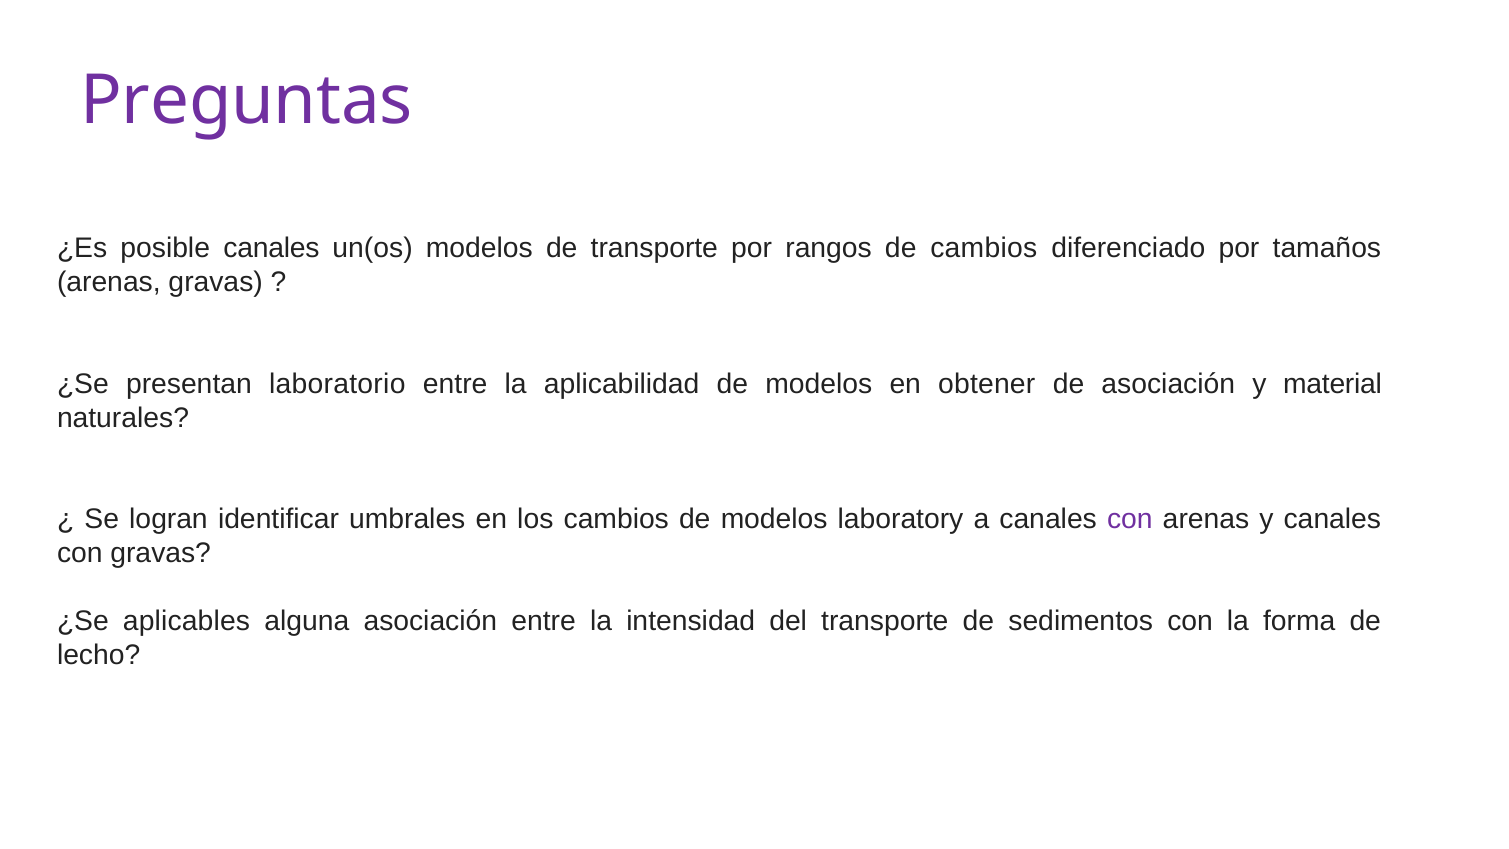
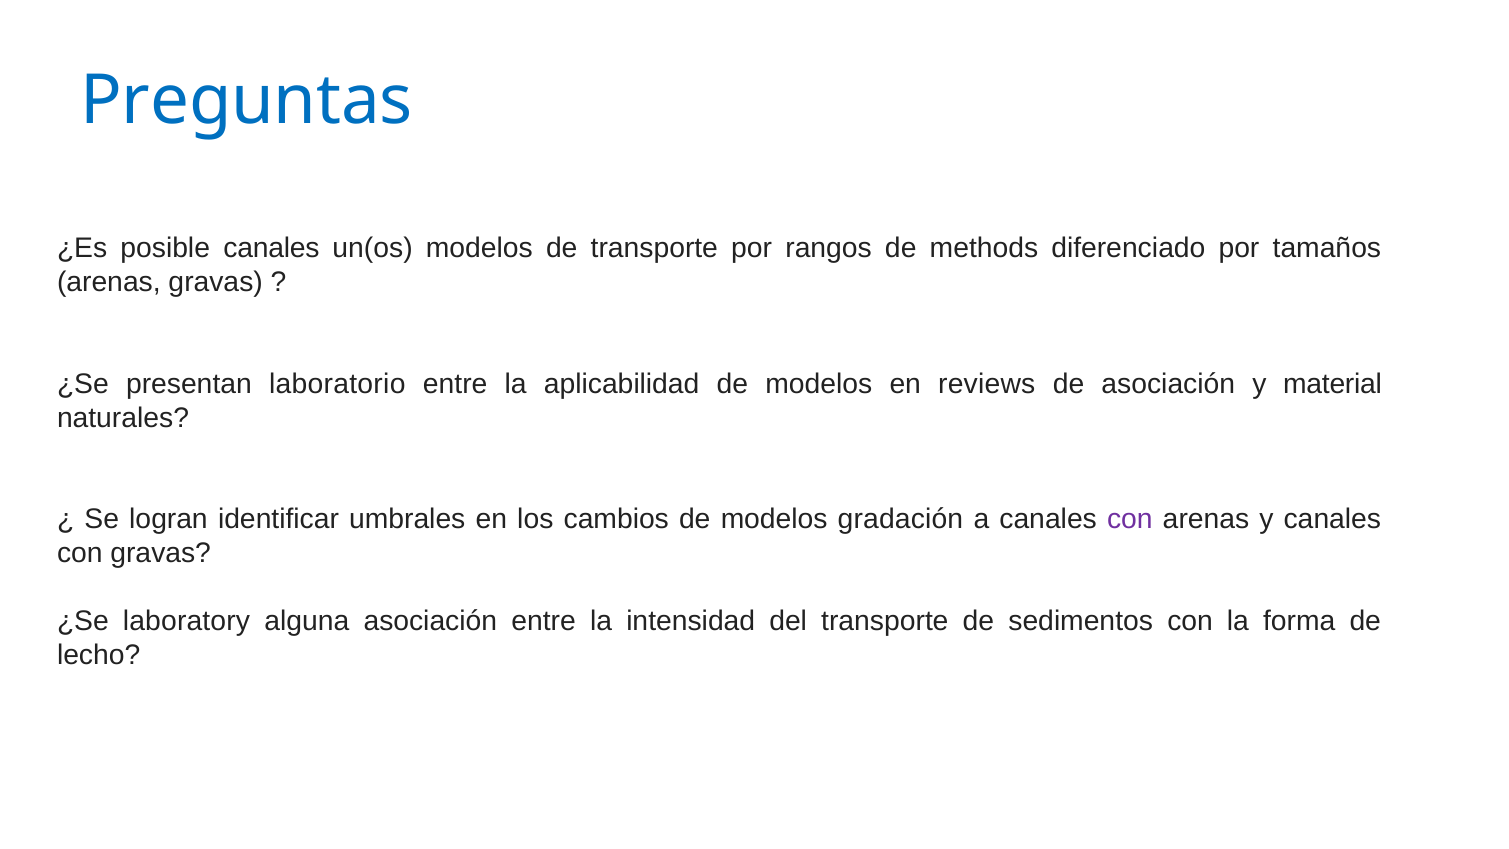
Preguntas colour: purple -> blue (247, 101)
de cambios: cambios -> methods (984, 248)
obtener: obtener -> reviews (987, 384)
laboratory: laboratory -> gradación (900, 520)
aplicables: aplicables -> laboratory (186, 621)
